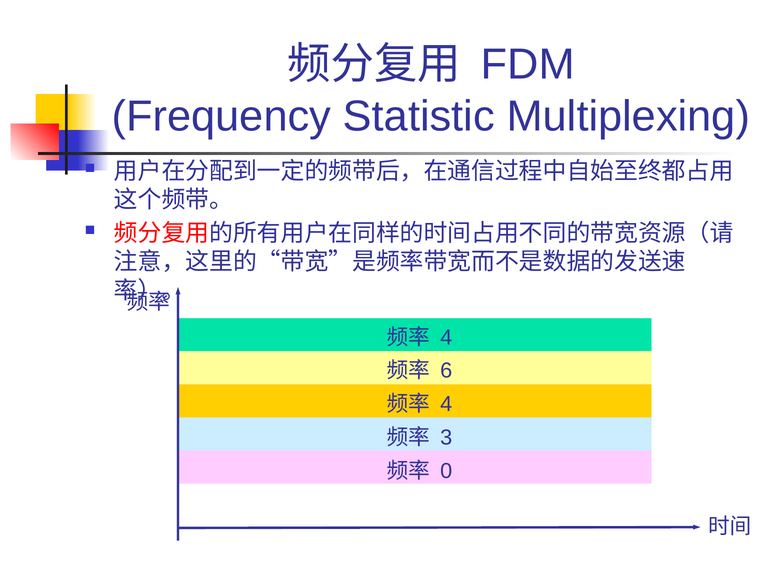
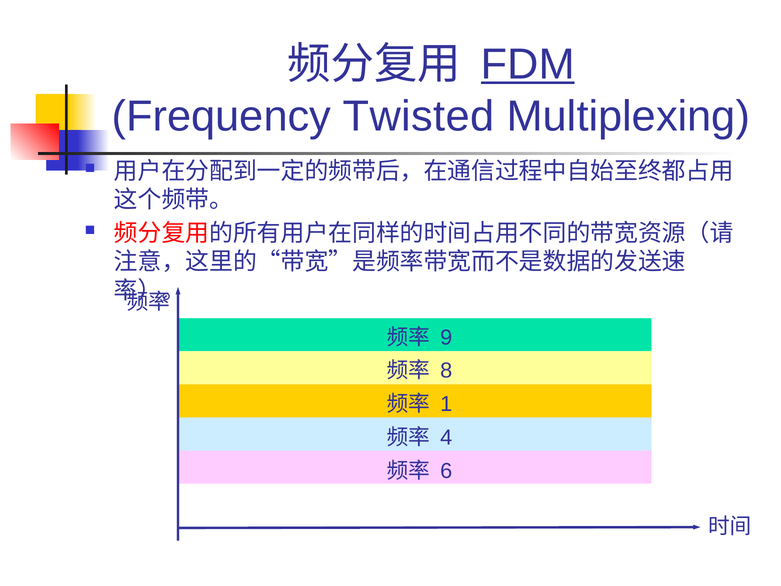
FDM underline: none -> present (528, 64)
Statistic: Statistic -> Twisted (419, 116)
4: 4 -> 9 (446, 337)
6: 6 -> 8 (446, 371)
4: 4 -> 1 (446, 404)
3: 3 -> 4 (446, 437)
0: 0 -> 6 (446, 471)
